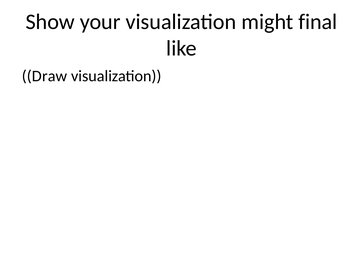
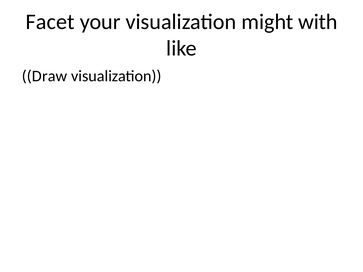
Show: Show -> Facet (50, 22)
final: final -> with (318, 22)
